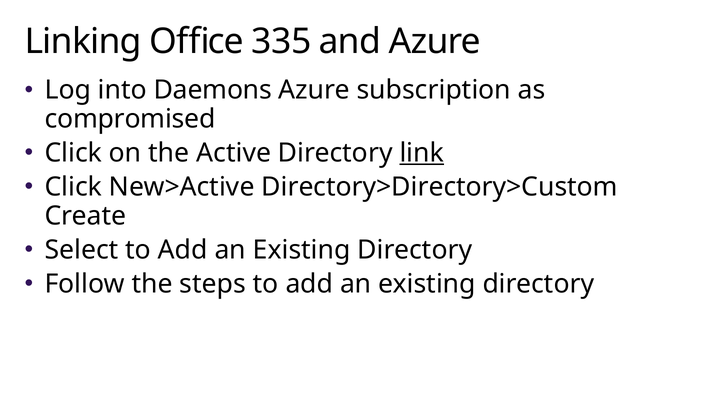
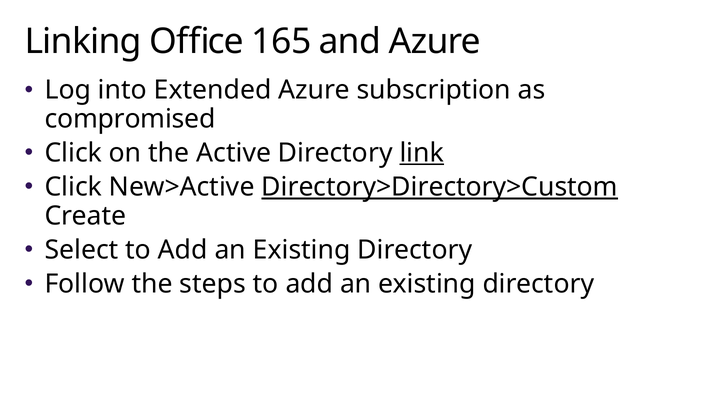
335: 335 -> 165 (282, 42)
Daemons: Daemons -> Extended (213, 90)
Directory>Directory>Custom underline: none -> present (440, 187)
